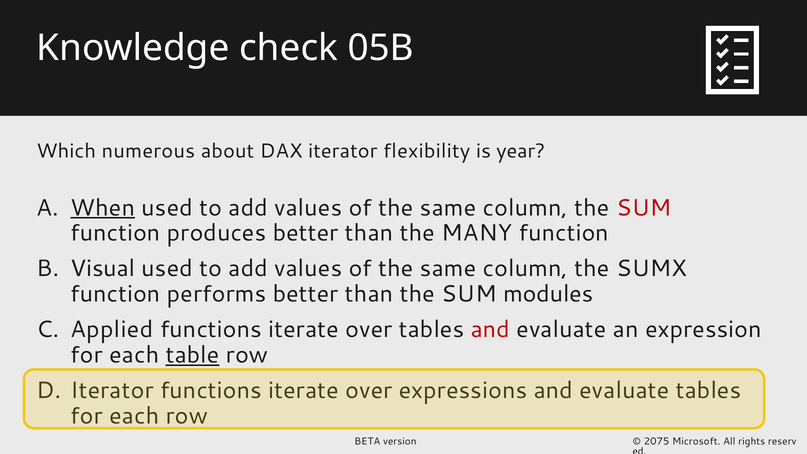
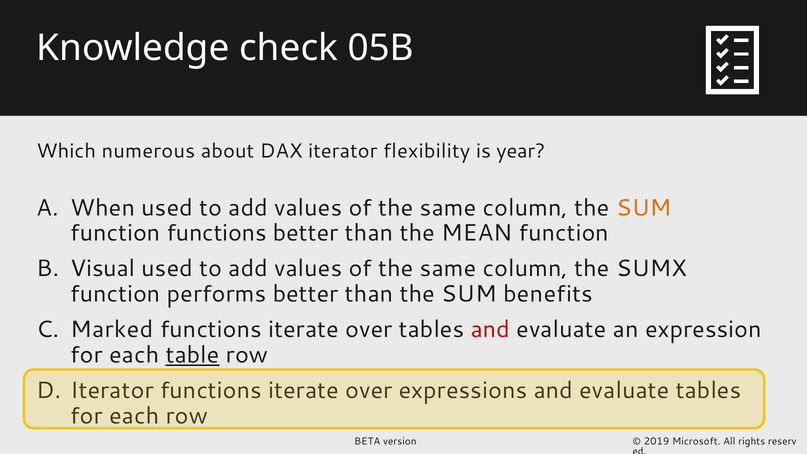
When underline: present -> none (103, 208)
SUM colour: red -> orange (644, 208)
function produces: produces -> functions (217, 233)
MANY: MANY -> MEAN (477, 233)
modules: modules -> benefits (548, 294)
Applied: Applied -> Marked (112, 330)
2075: 2075 -> 2019 (657, 441)
